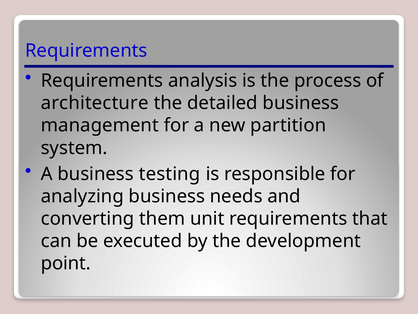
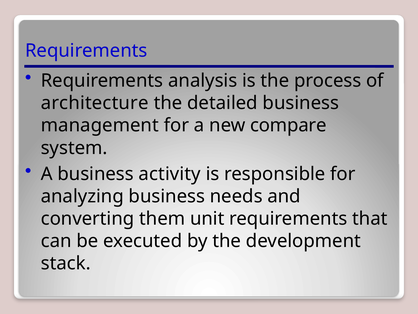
partition: partition -> compare (288, 125)
testing: testing -> activity (170, 174)
point: point -> stack (66, 263)
